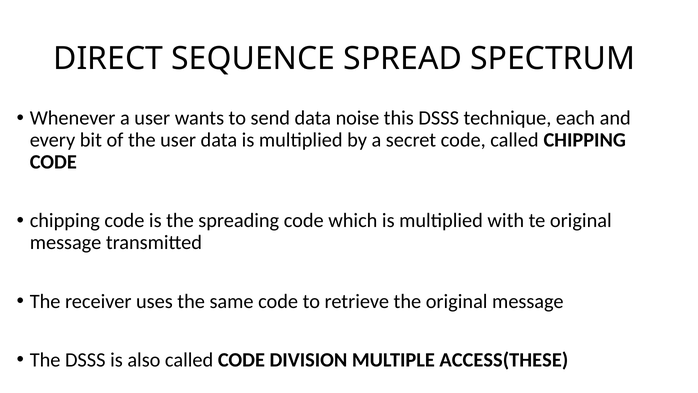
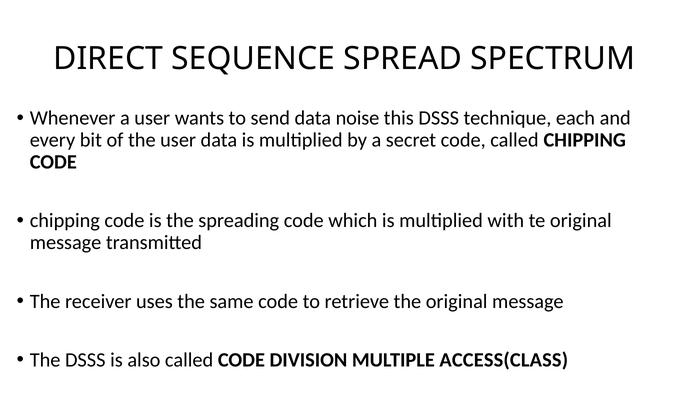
ACCESS(THESE: ACCESS(THESE -> ACCESS(CLASS (504, 360)
